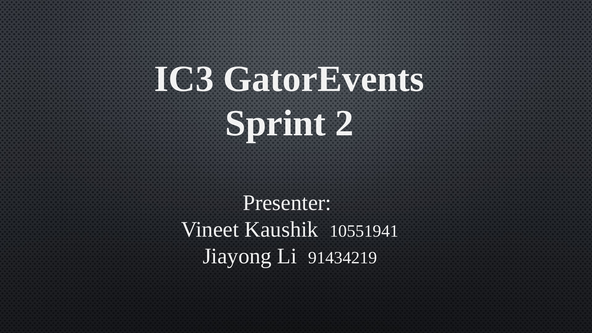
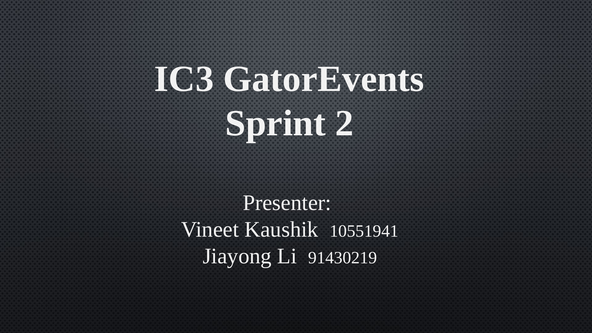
91434219: 91434219 -> 91430219 (343, 258)
